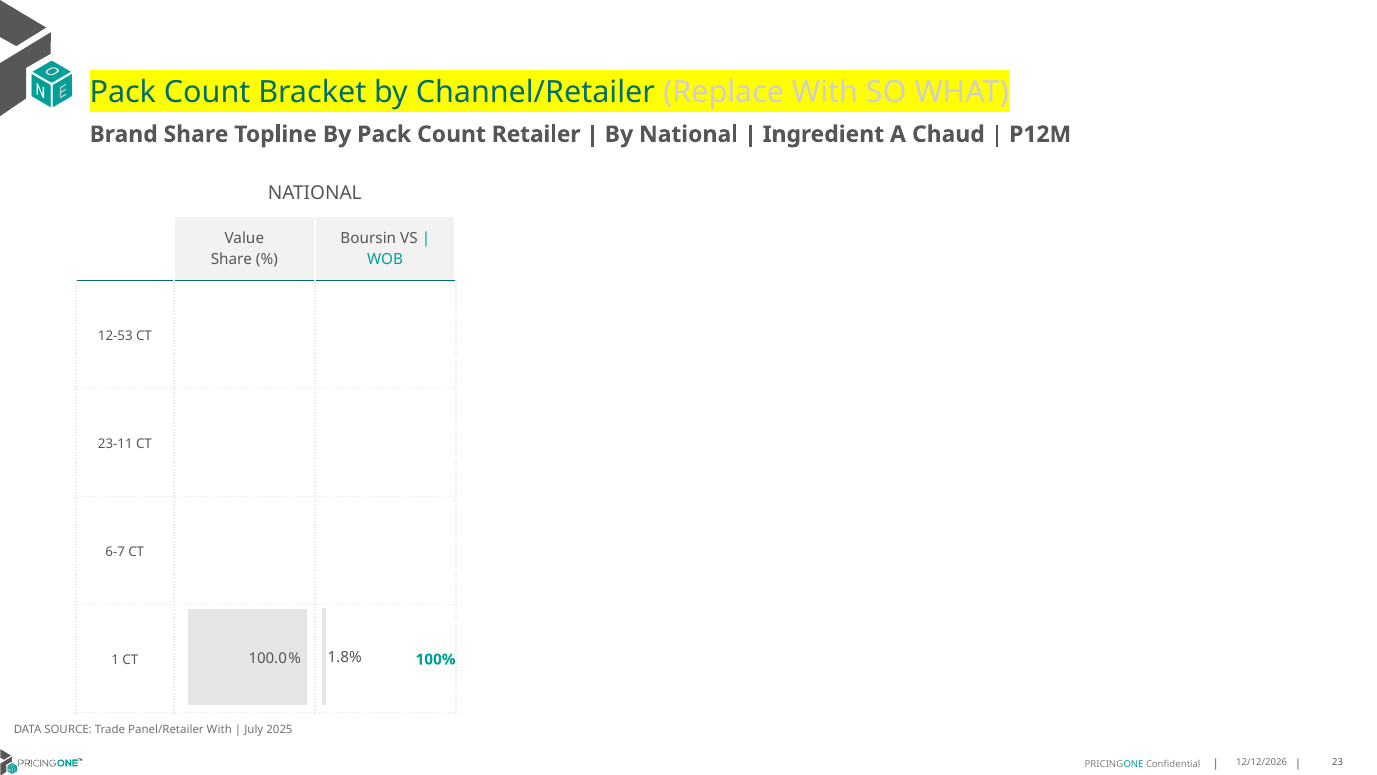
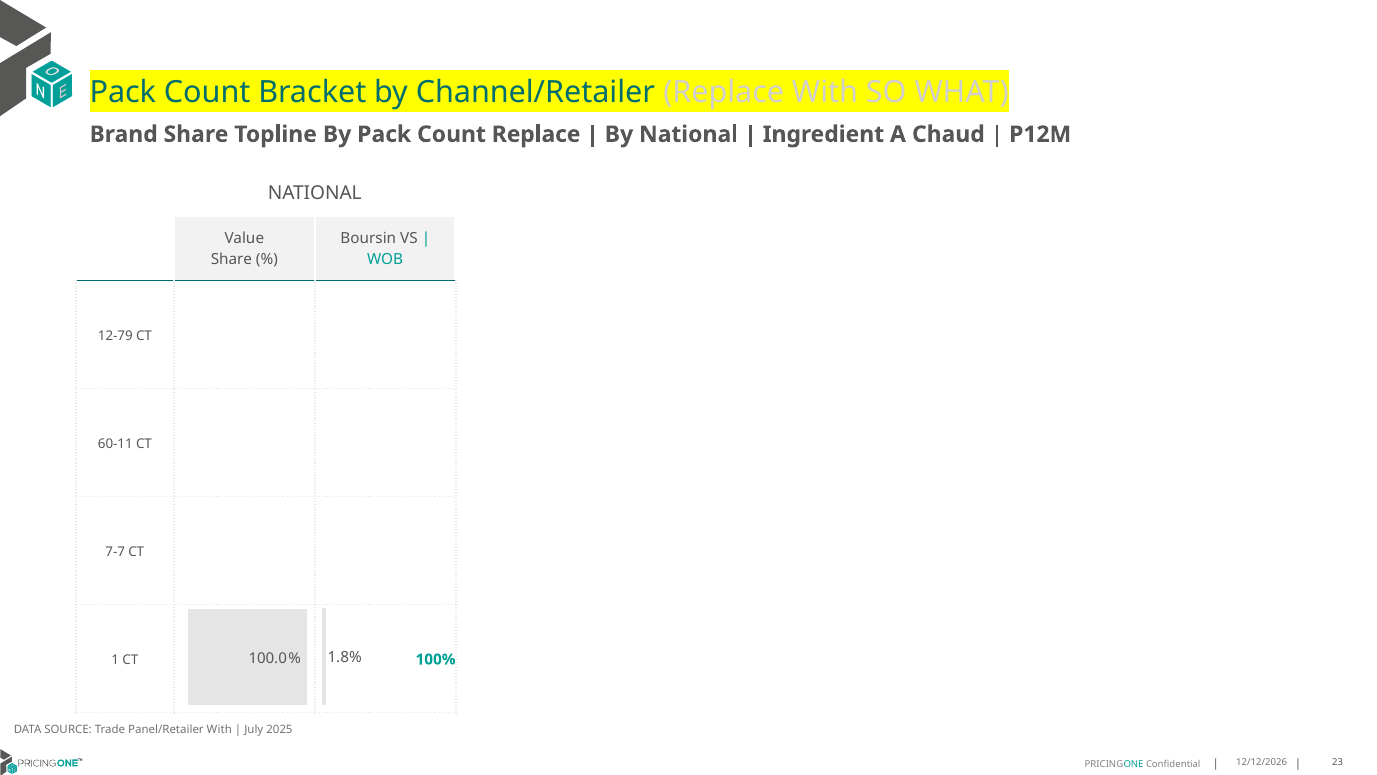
Count Retailer: Retailer -> Replace (536, 134)
12-53: 12-53 -> 12-79 (115, 336)
23-11: 23-11 -> 60-11 (115, 444)
6-7: 6-7 -> 7-7 (115, 552)
